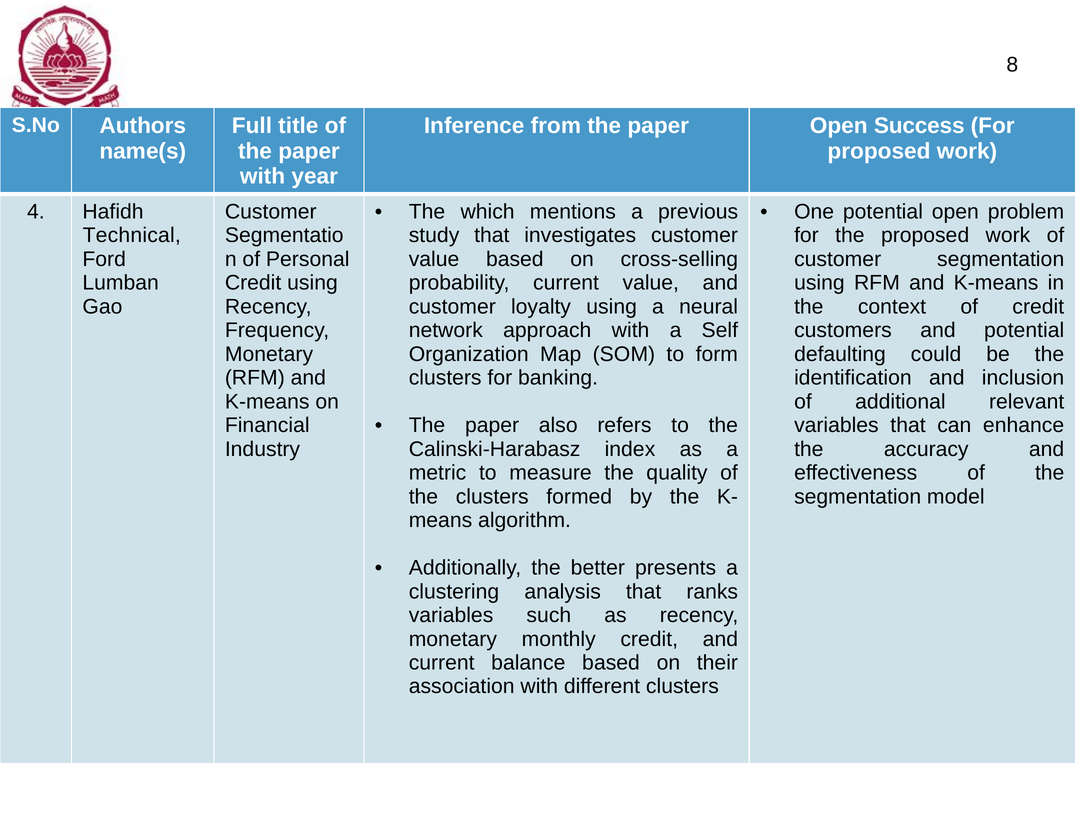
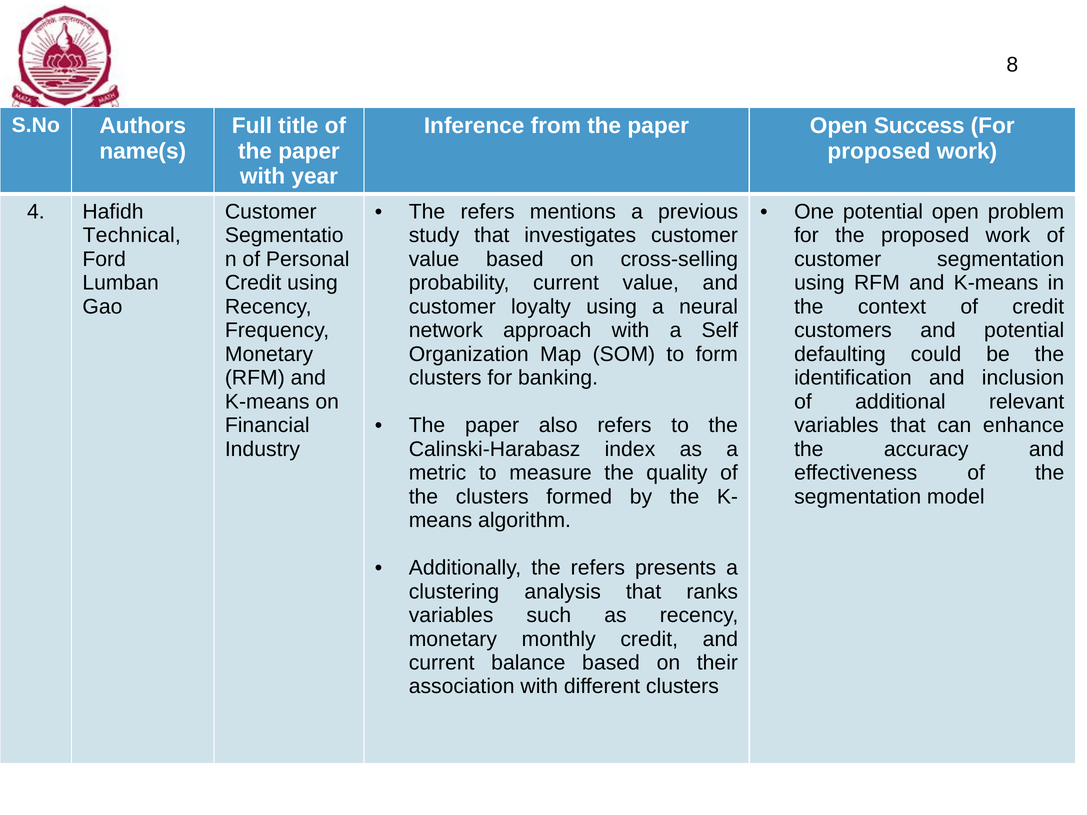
which: which -> refers (488, 212)
Additionally the better: better -> refers (598, 568)
